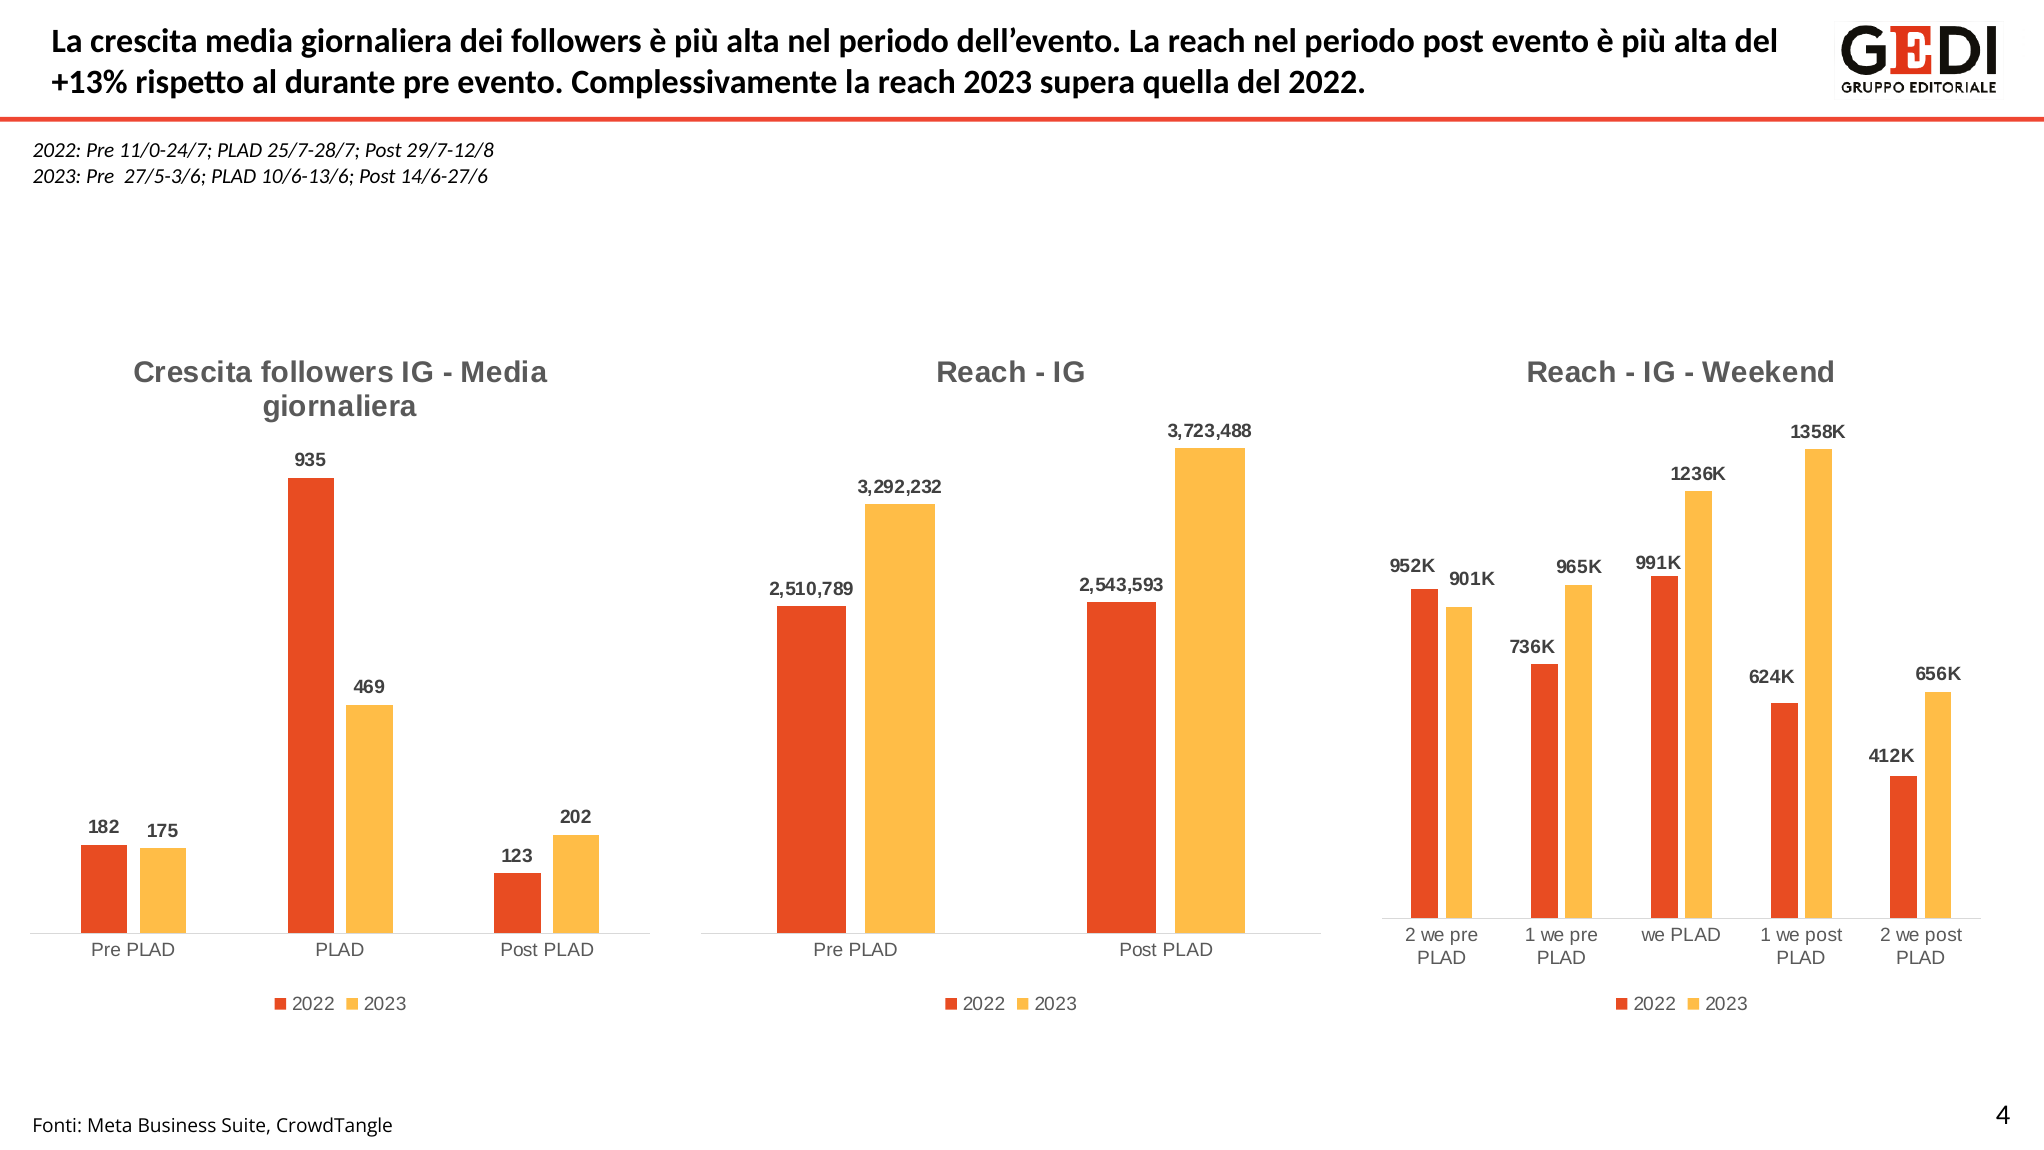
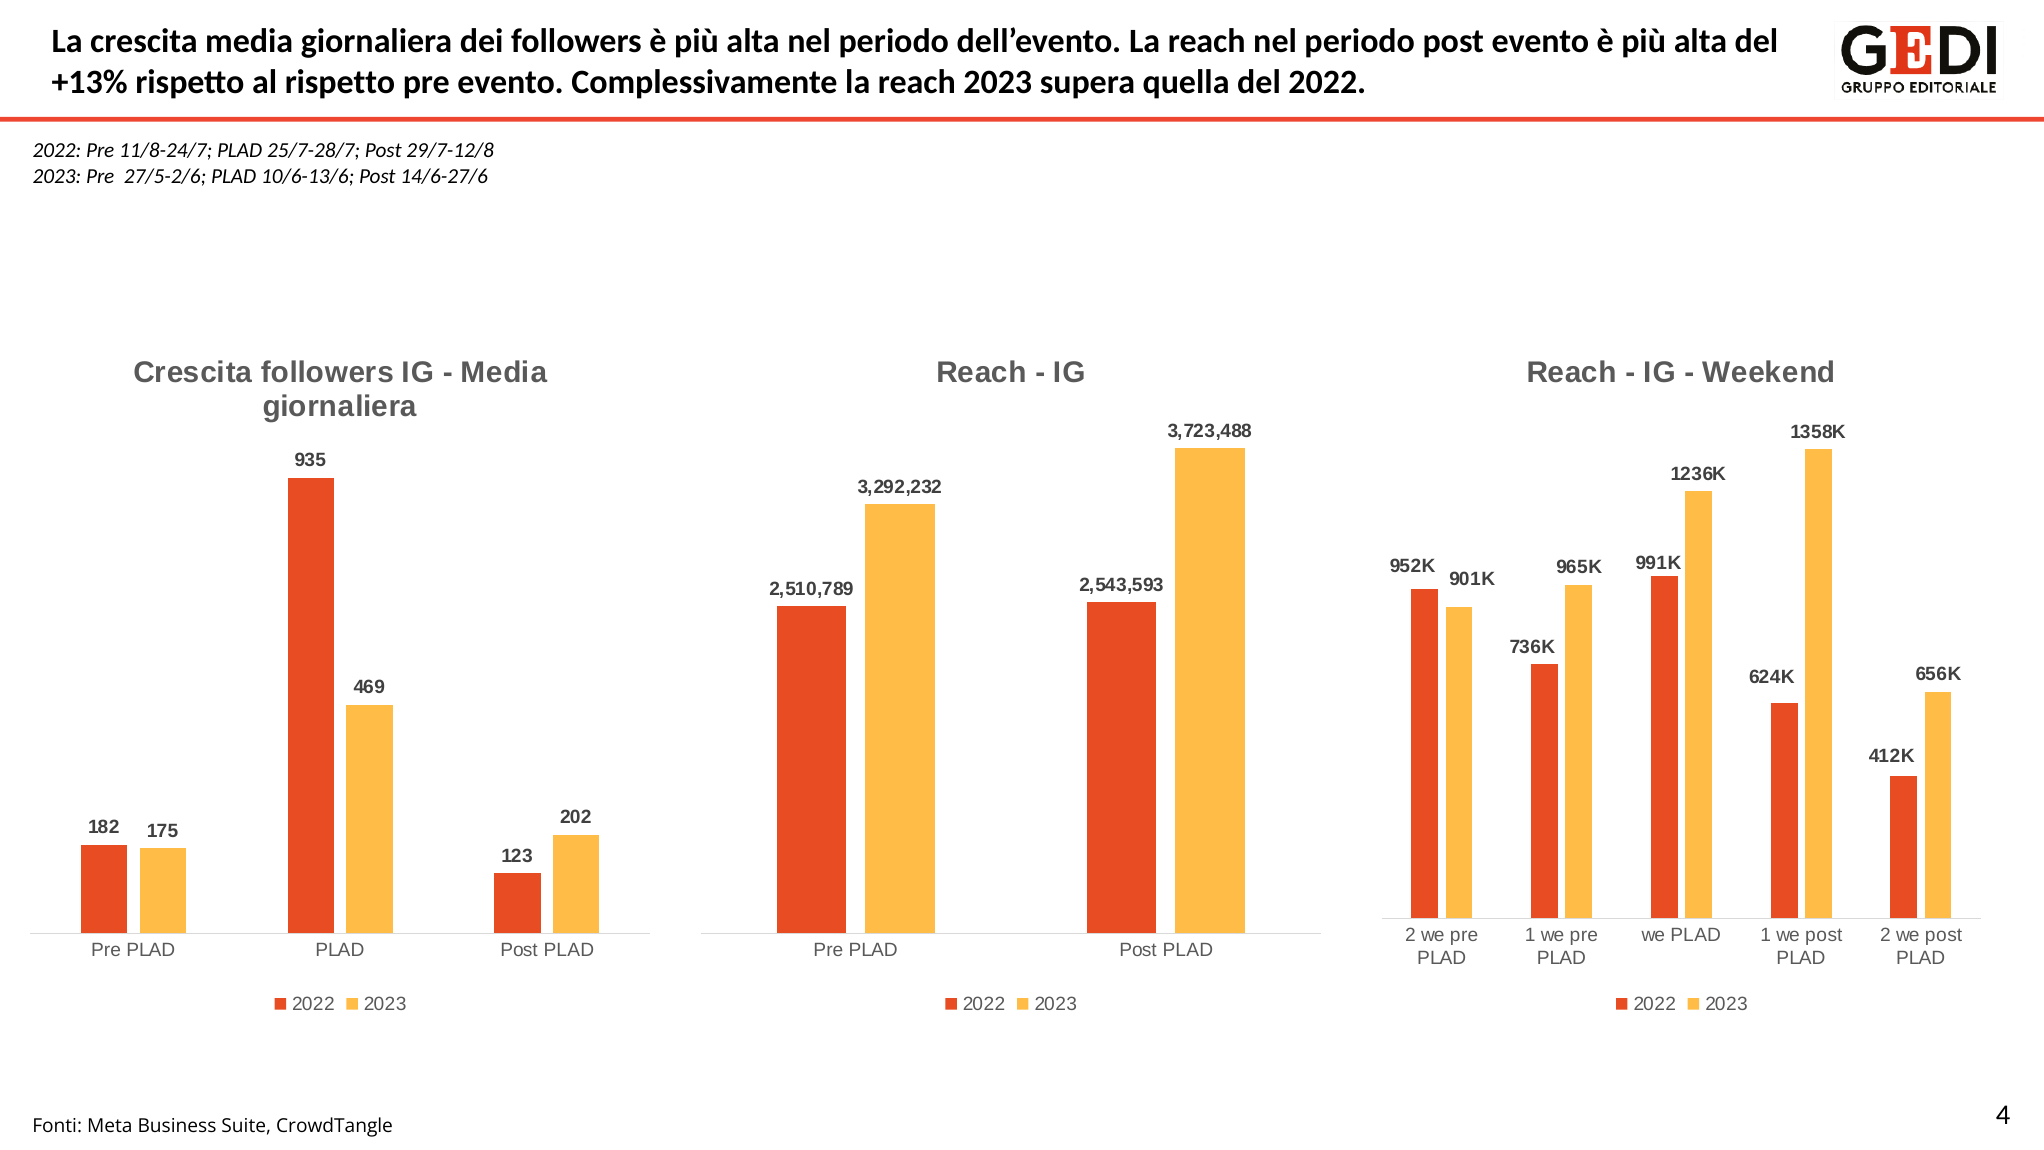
al durante: durante -> rispetto (340, 82)
11/0-24/7: 11/0-24/7 -> 11/8-24/7 (166, 150)
27/5-3/6: 27/5-3/6 -> 27/5-2/6 (165, 176)
